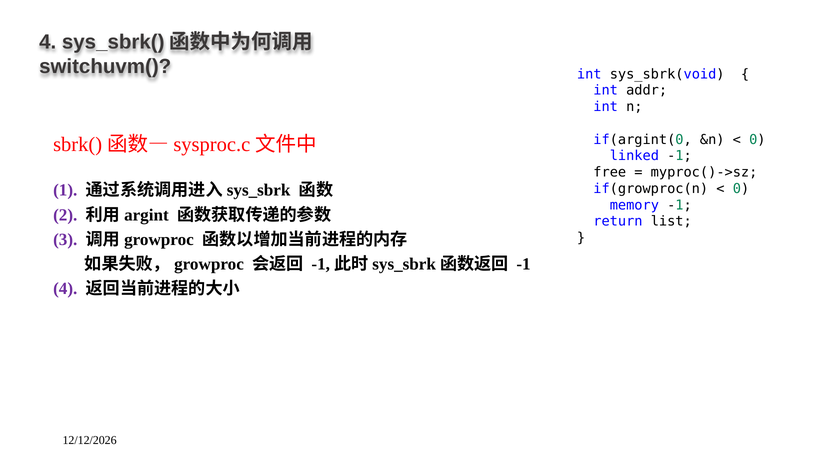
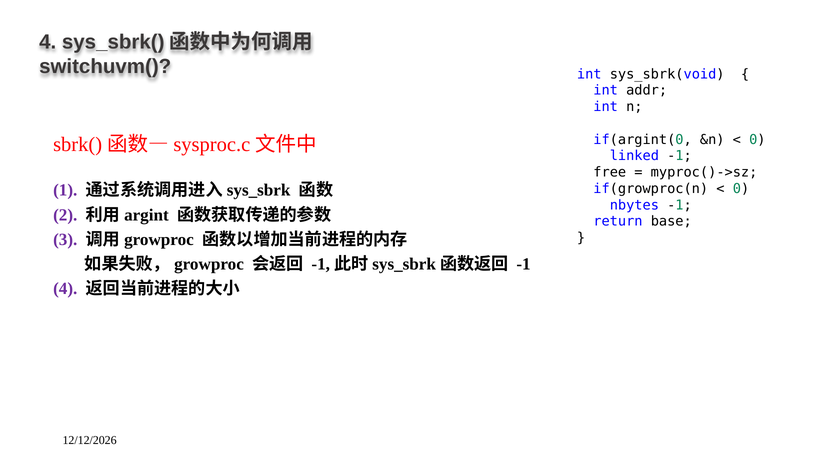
memory: memory -> nbytes (634, 205)
list: list -> base (671, 222)
